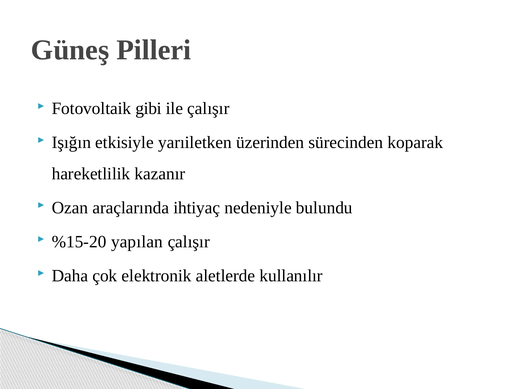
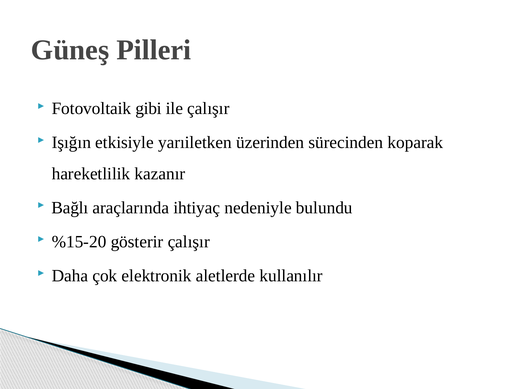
Ozan: Ozan -> Bağlı (70, 207)
yapılan: yapılan -> gösterir (137, 241)
